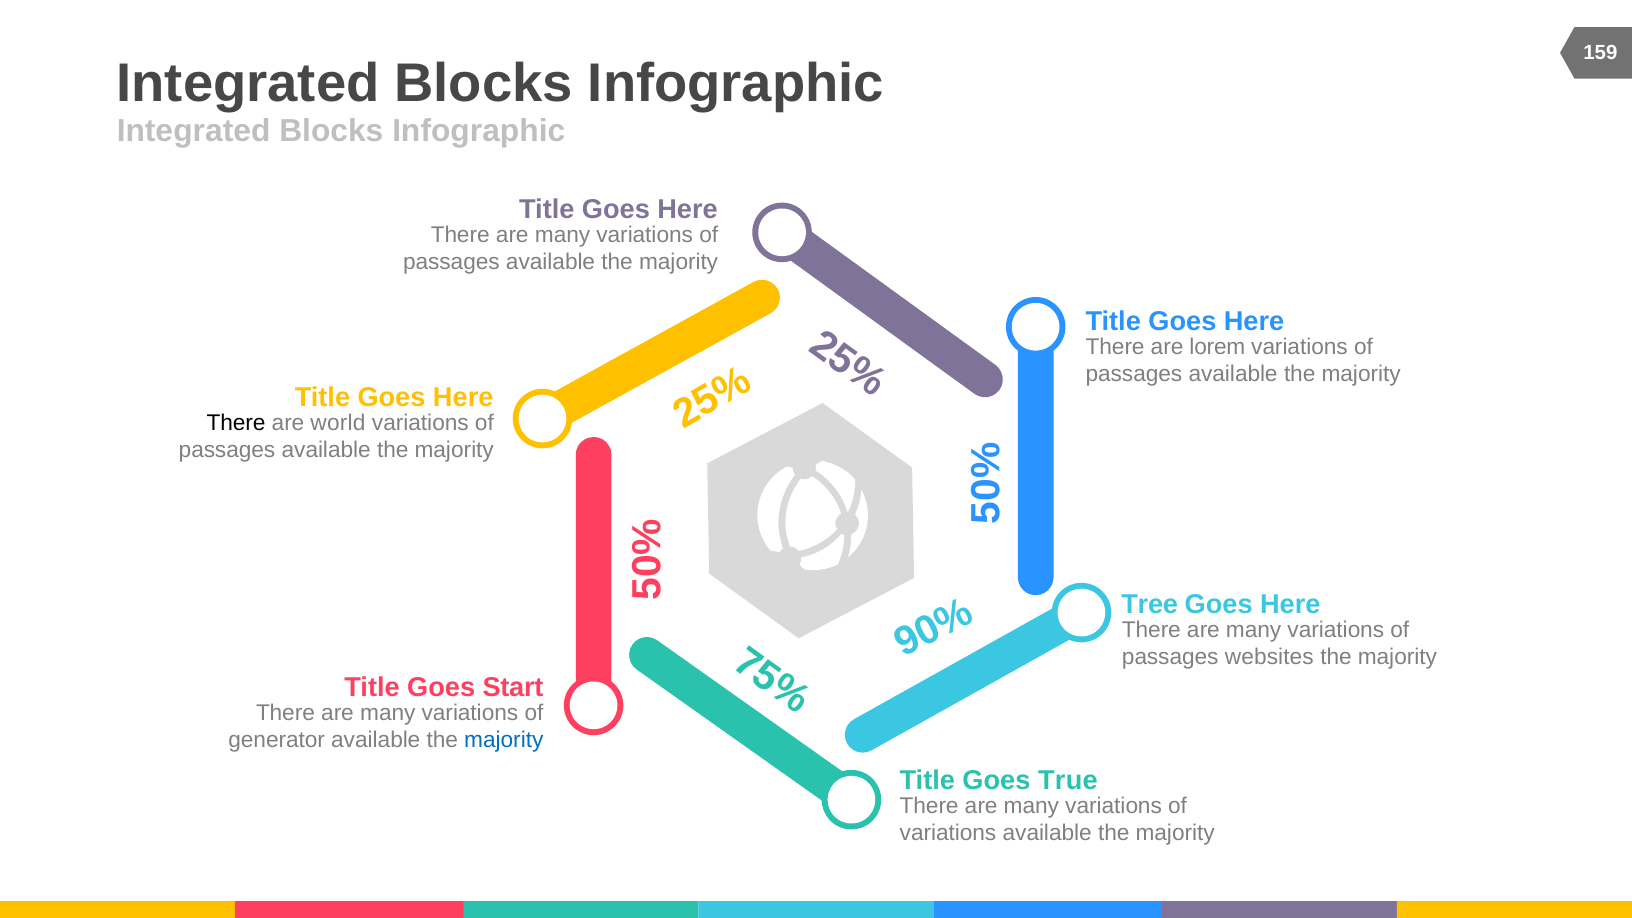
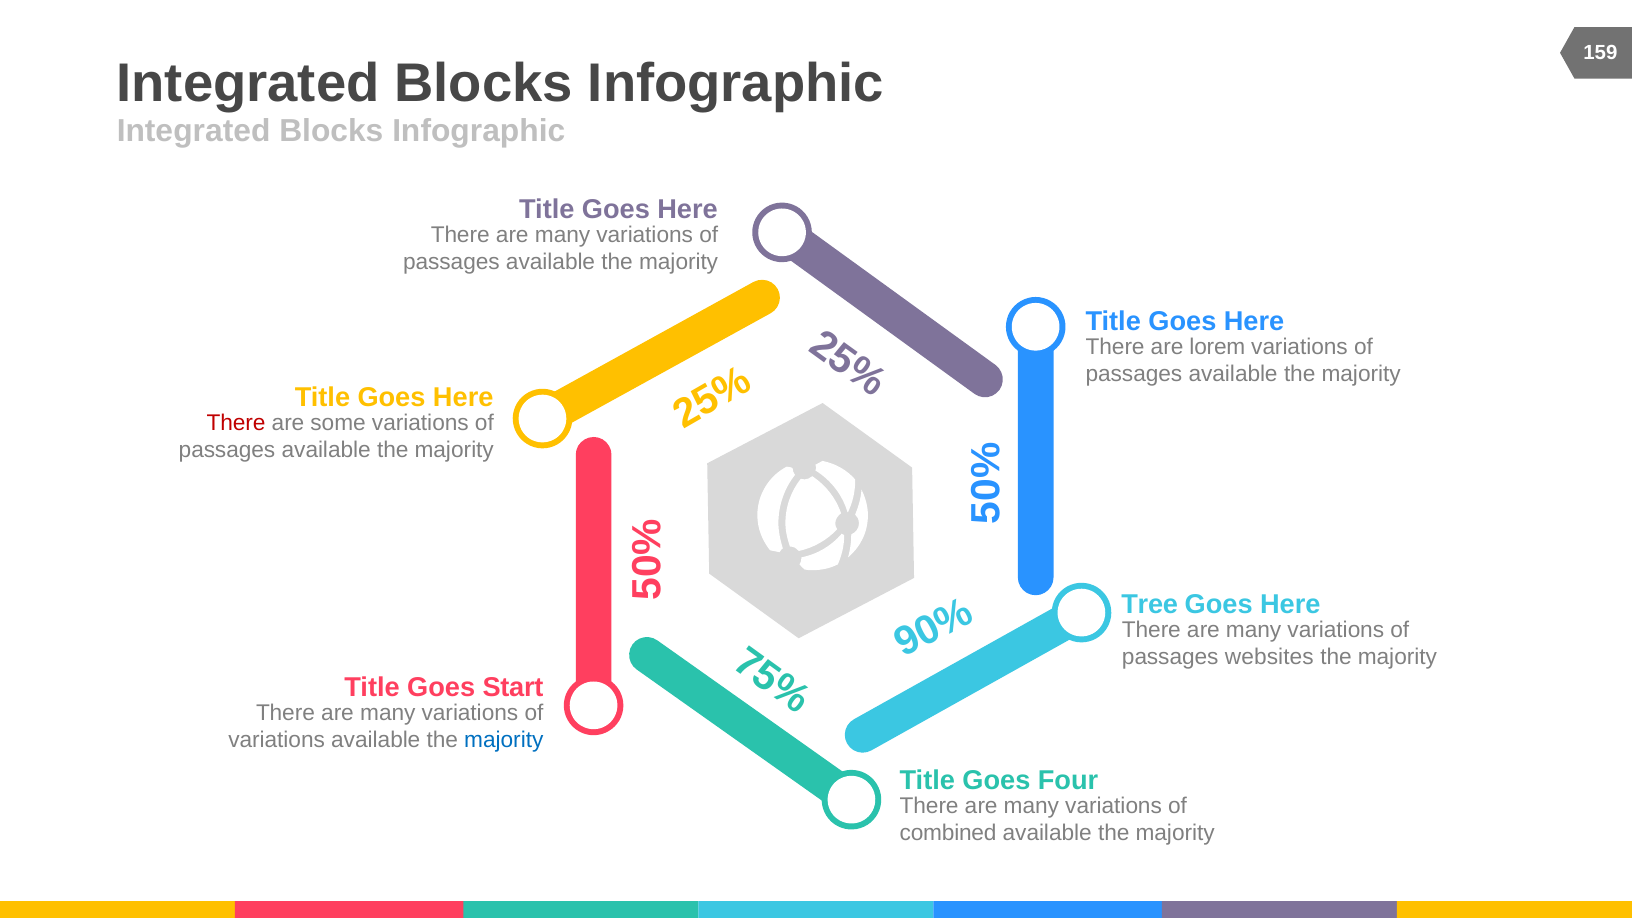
There colour: black -> red (236, 423)
world: world -> some (338, 423)
generator: generator -> variations (277, 740)
True: True -> Four (1068, 781)
variations: variations -> combined (948, 833)
